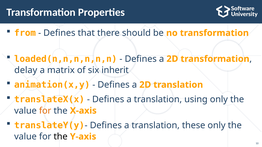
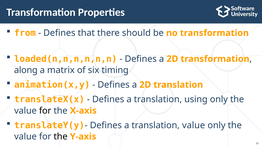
delay: delay -> along (26, 70)
inherit: inherit -> timing (115, 70)
for colour: orange -> black (45, 111)
translation these: these -> value (194, 126)
